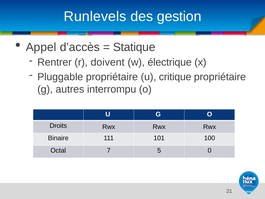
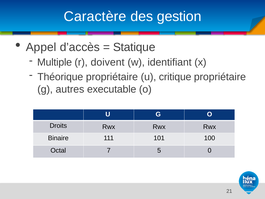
Runlevels: Runlevels -> Caractère (95, 16)
Rentrer: Rentrer -> Multiple (55, 62)
électrique: électrique -> identifiant (170, 62)
Pluggable: Pluggable -> Théorique (60, 77)
interrompu: interrompu -> executable (112, 89)
